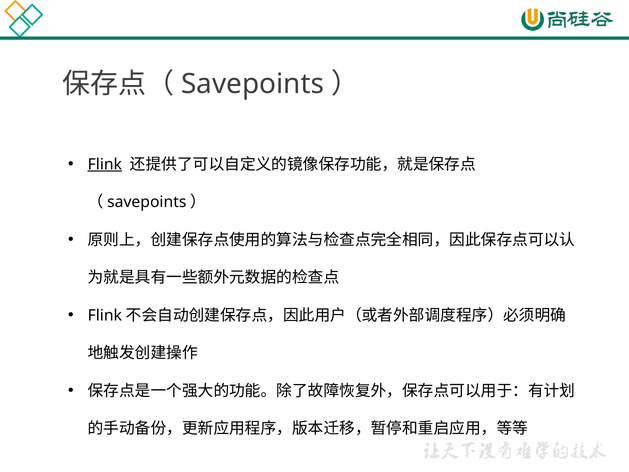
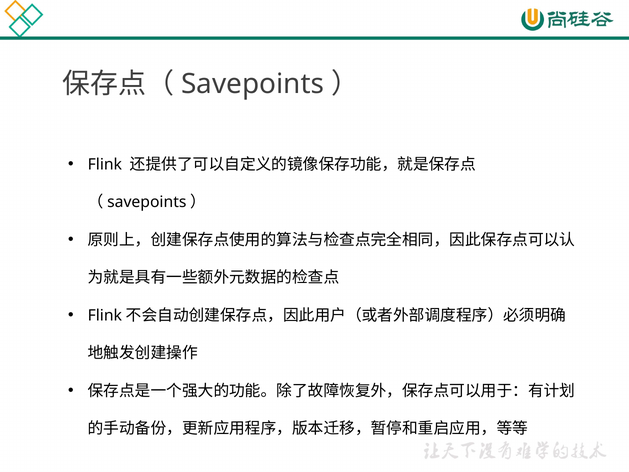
Flink underline: present -> none (105, 164)
